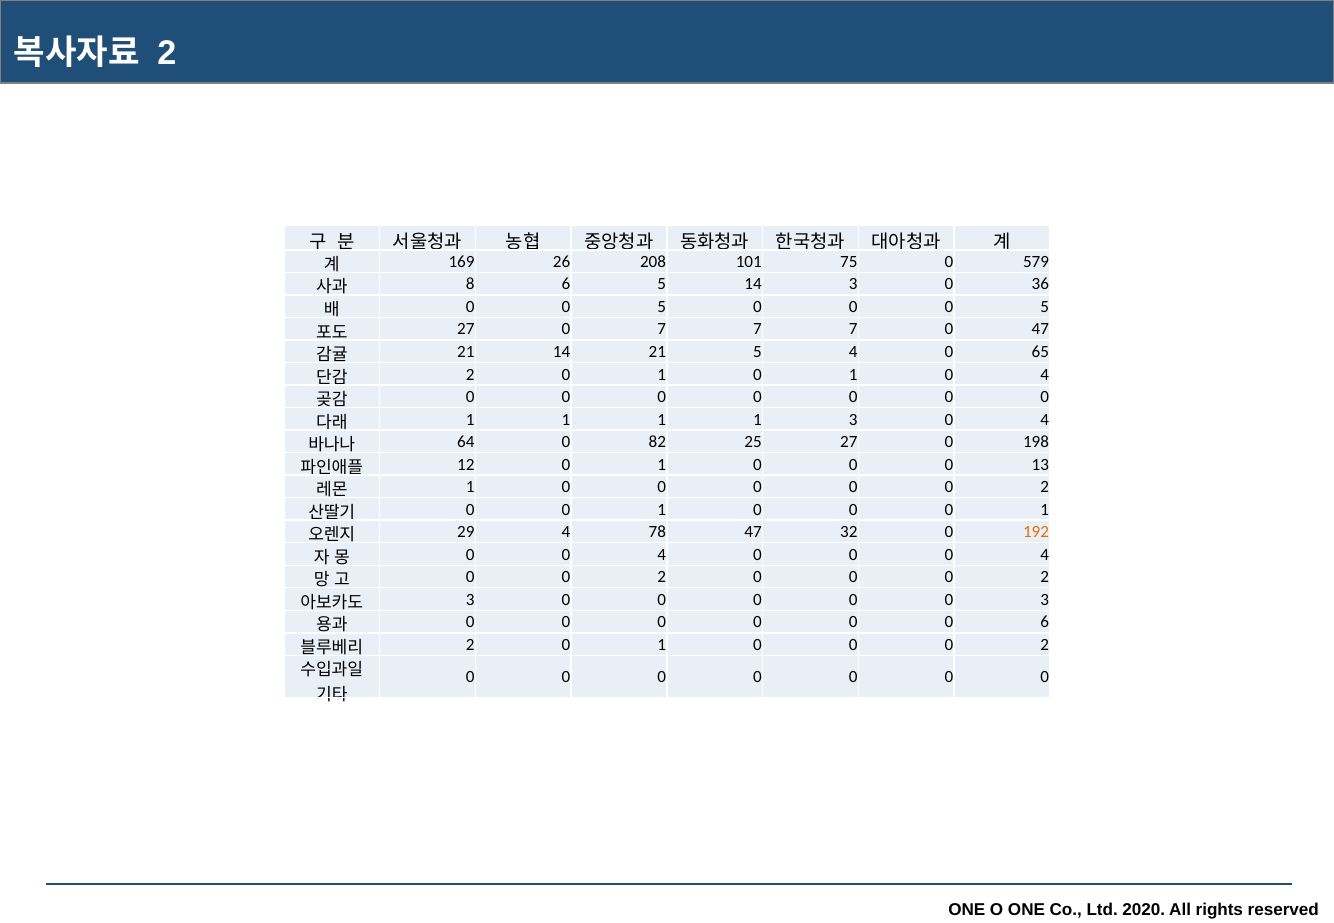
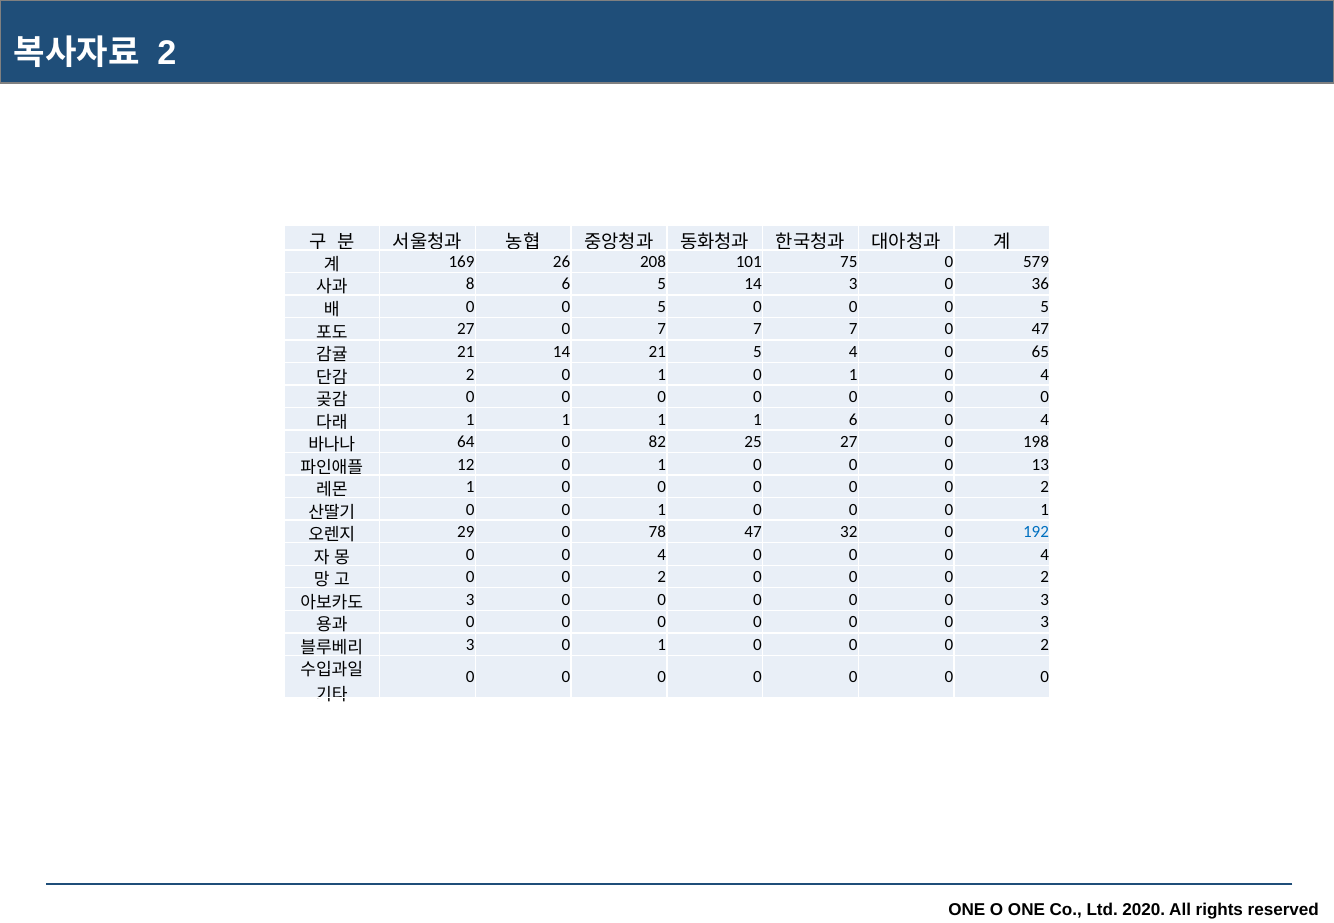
1 3: 3 -> 6 (853, 420)
29 4: 4 -> 0 (566, 532)
192 colour: orange -> blue (1036, 532)
6: 6 -> 3 (1045, 623)
2: 2 -> 3 (470, 645)
